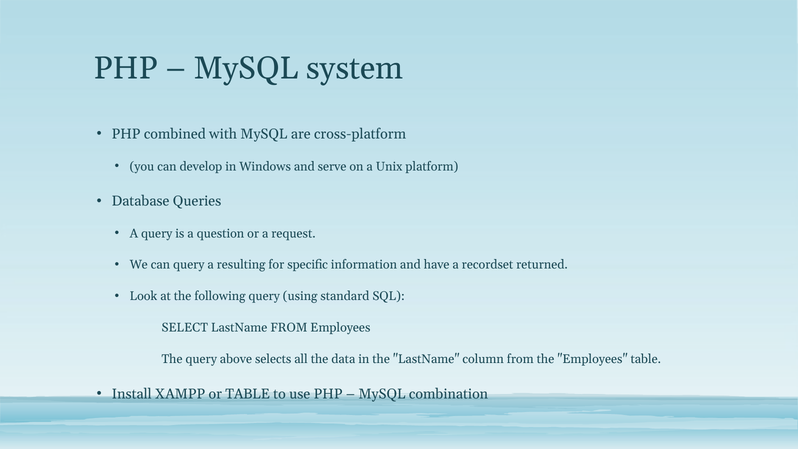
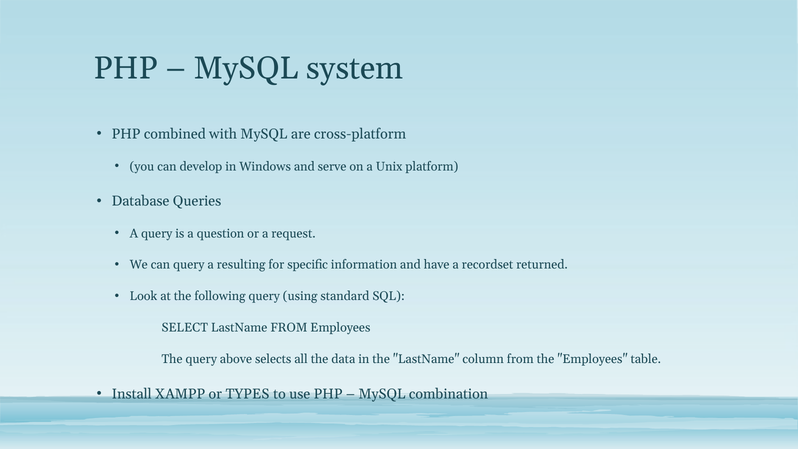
or TABLE: TABLE -> TYPES (248, 394)
